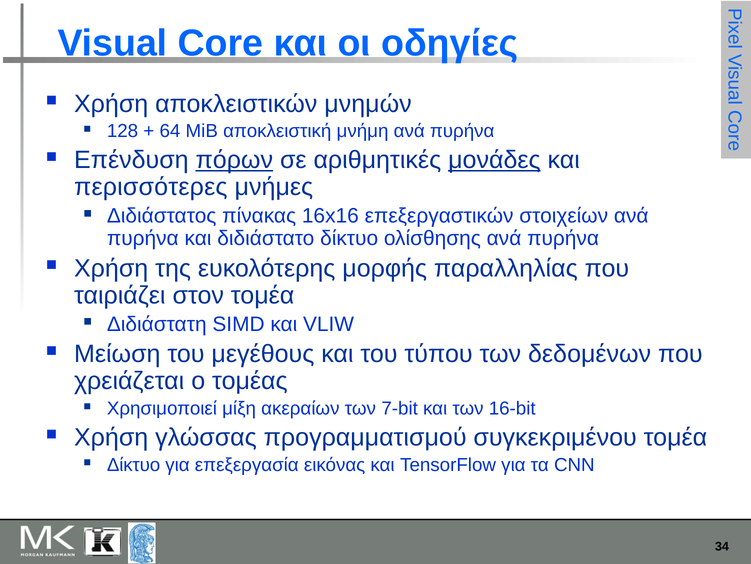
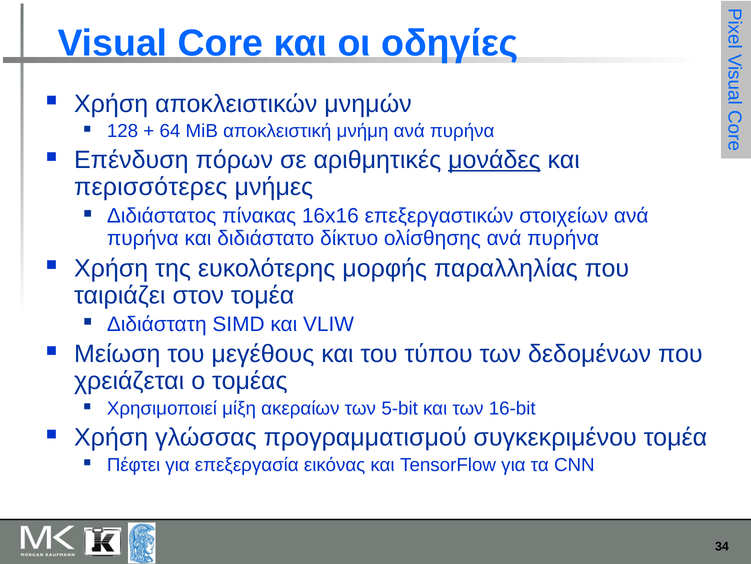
πόρων underline: present -> none (234, 160)
7-bit: 7-bit -> 5-bit (400, 408)
Δίκτυο: Δίκτυο -> Πέφτει (134, 464)
